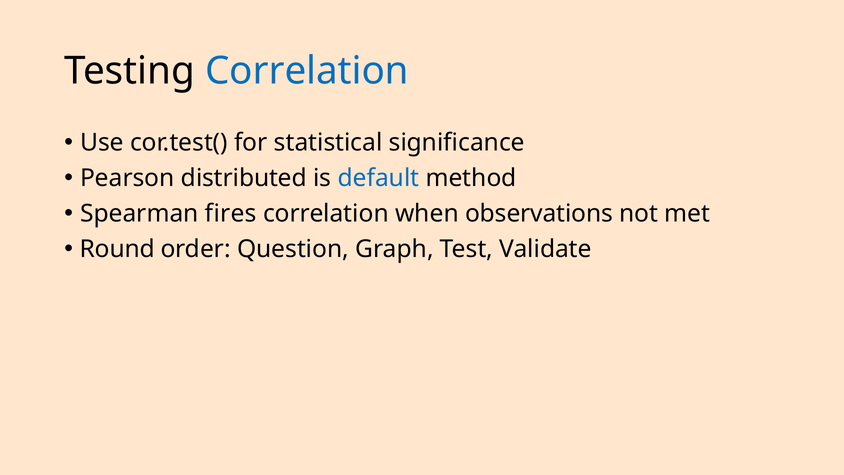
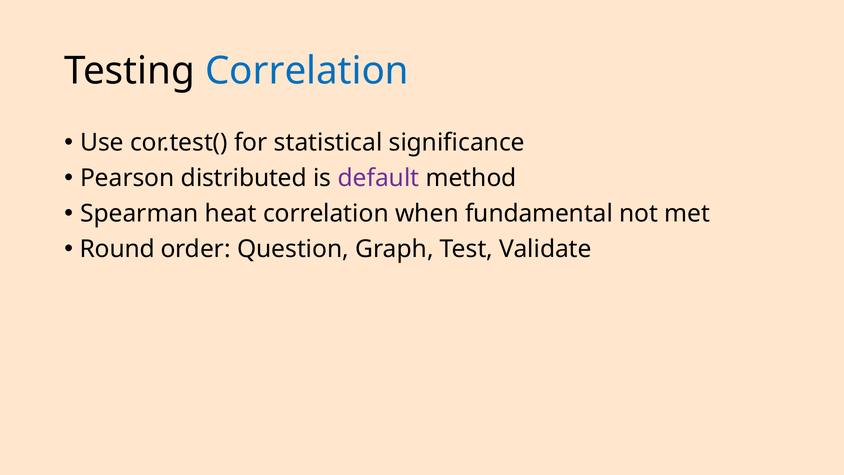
default colour: blue -> purple (378, 178)
fires: fires -> heat (231, 213)
observations: observations -> fundamental (539, 213)
